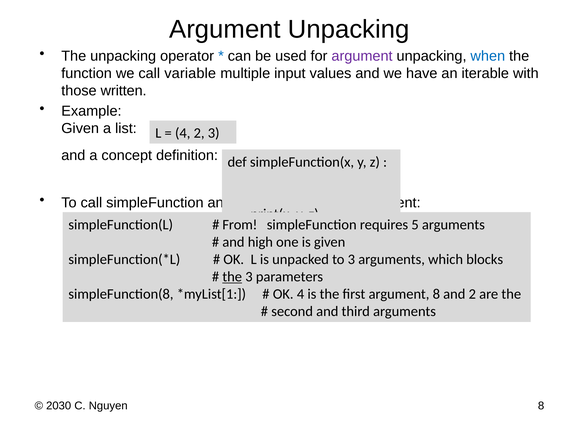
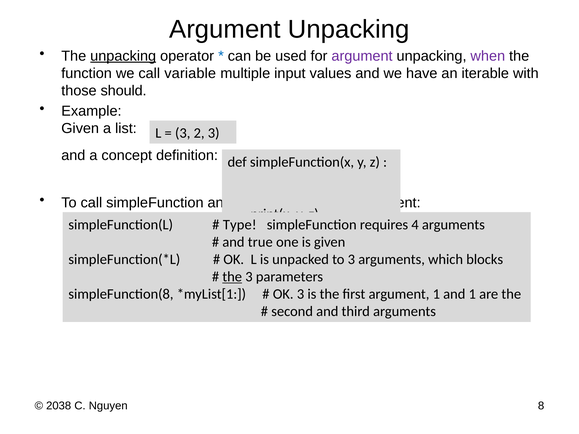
unpacking underline: none -> present (123, 56)
when colour: blue -> purple (488, 56)
written: written -> should (124, 91)
4: 4 -> 3 (183, 133)
From: From -> Type (240, 225)
5: 5 -> 4 (415, 225)
high: high -> true (260, 242)
OK 4: 4 -> 3 (301, 294)
first argument 8: 8 -> 1 (436, 294)
and 2: 2 -> 1 (472, 294)
2030: 2030 -> 2038 (59, 406)
